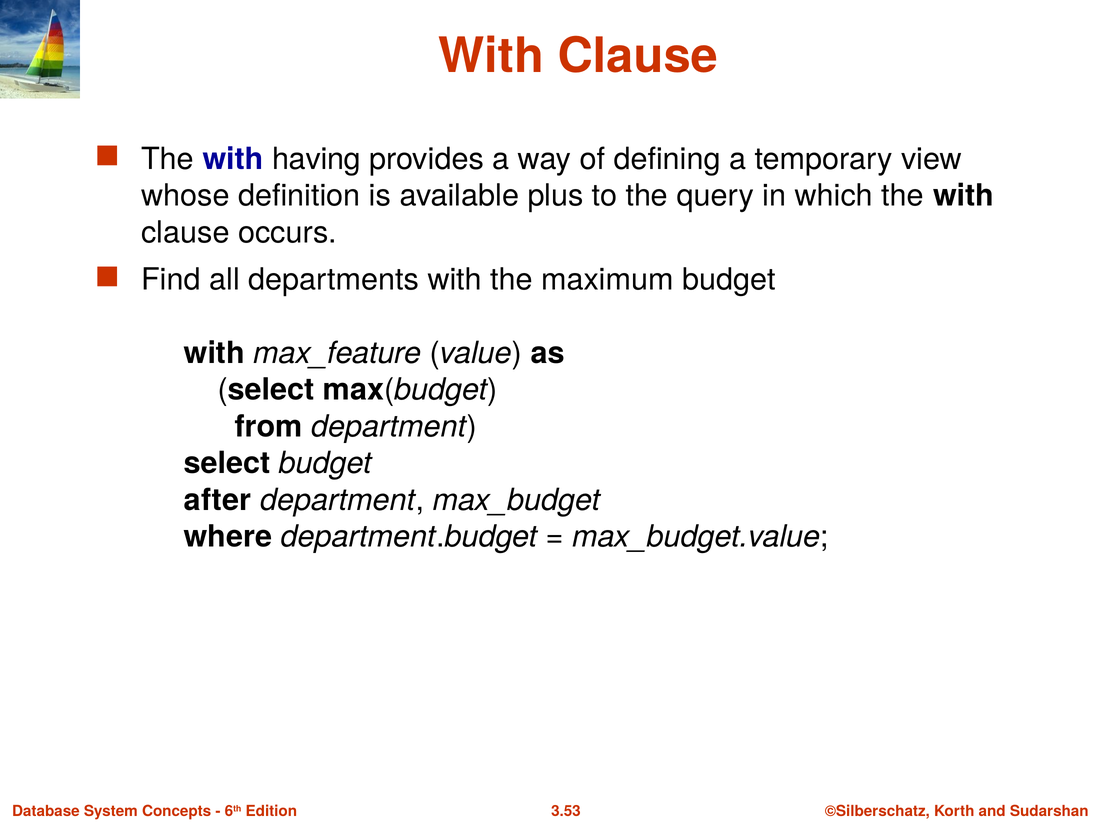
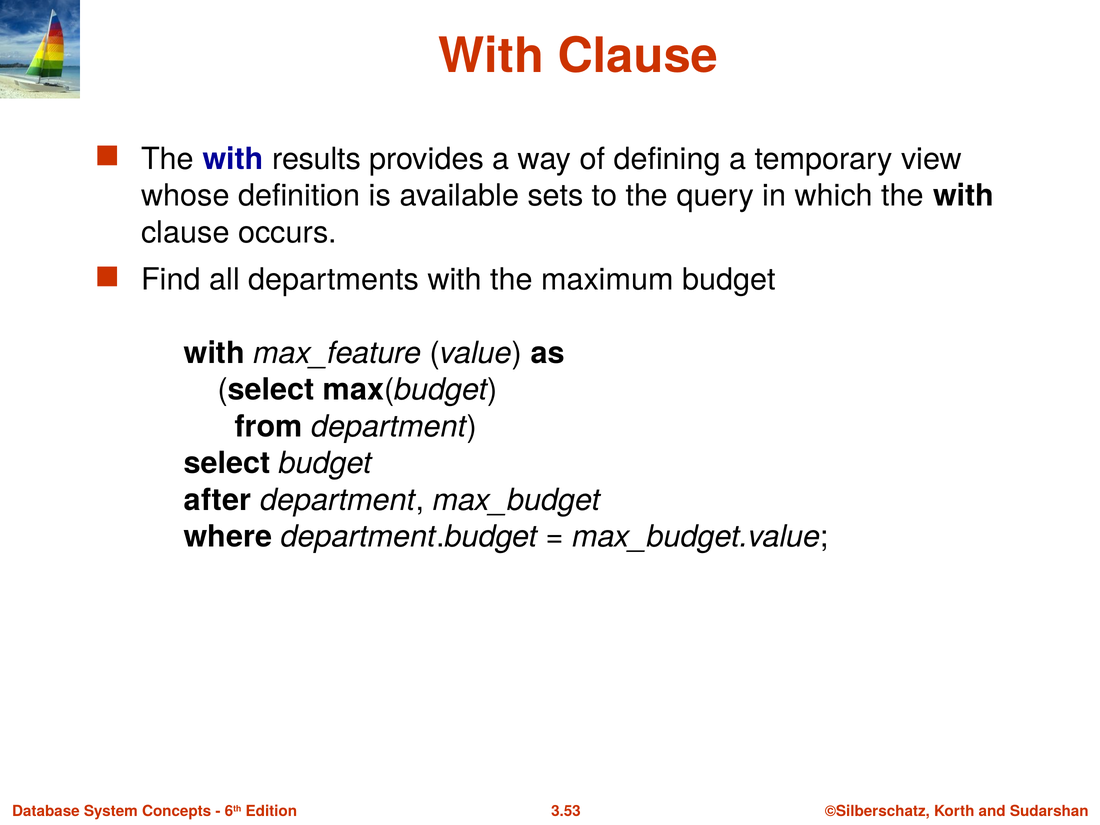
having: having -> results (317, 159)
plus: plus -> sets (556, 196)
